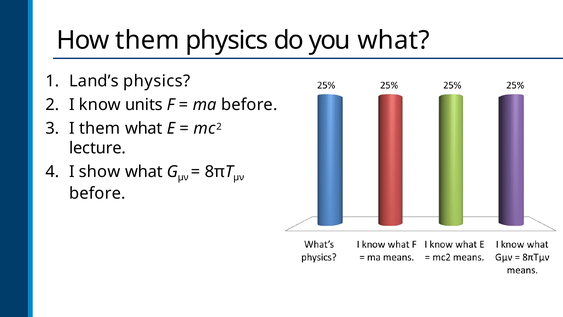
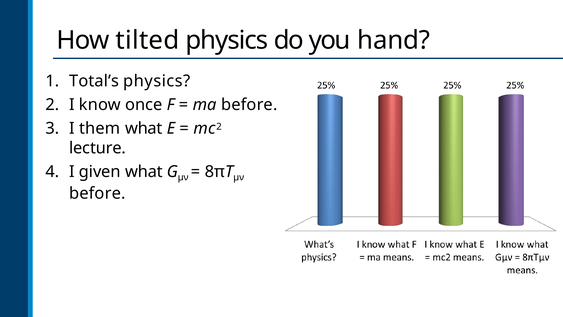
How them: them -> tilted (147, 40)
you what: what -> hand (394, 40)
Land’s: Land’s -> Total’s (94, 81)
units: units -> once (144, 105)
show: show -> given (100, 172)
